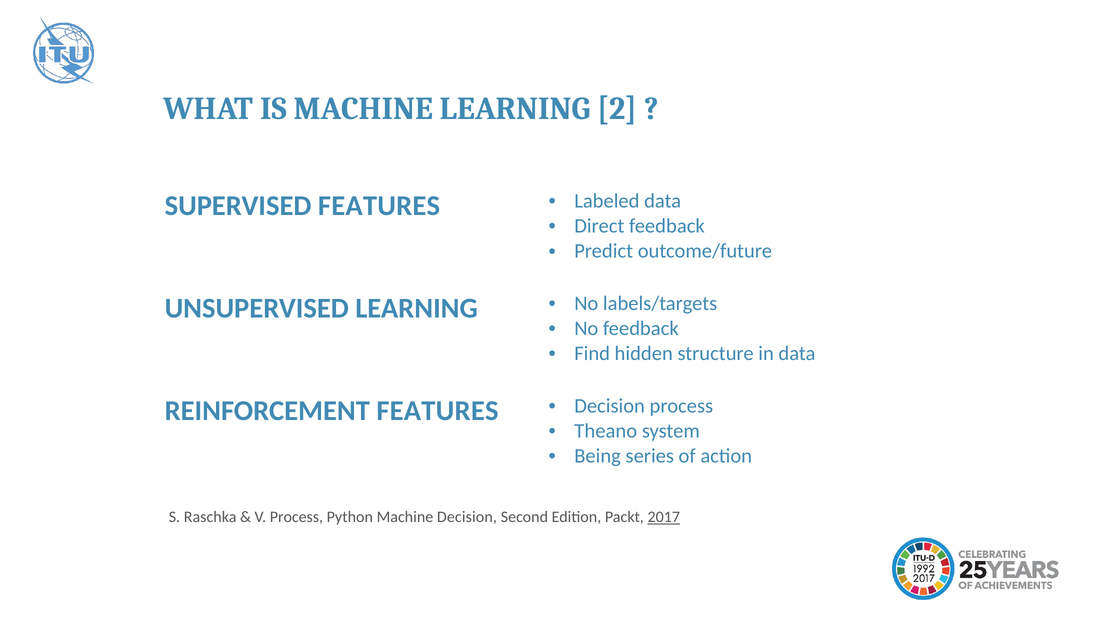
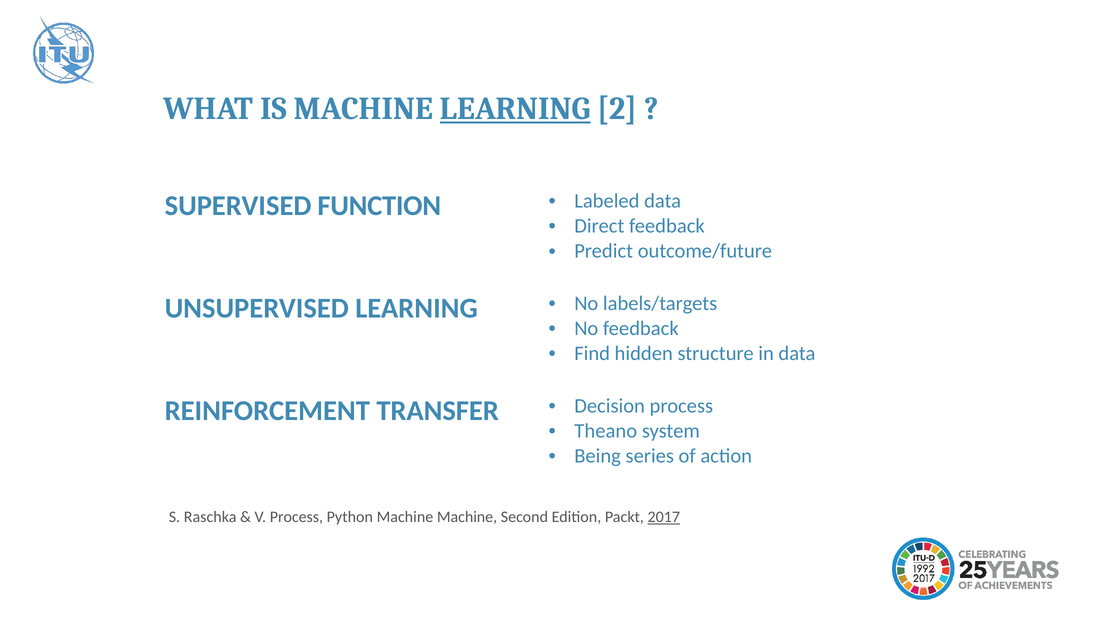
LEARNING underline: none -> present (515, 109)
SUPERVISED FEATURES: FEATURES -> FUNCTION (379, 206)
REINFORCEMENT FEATURES: FEATURES -> TRANSFER (438, 410)
Machine Decision: Decision -> Machine (467, 517)
